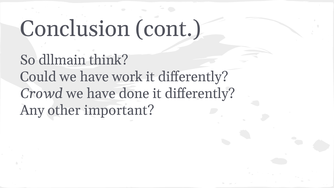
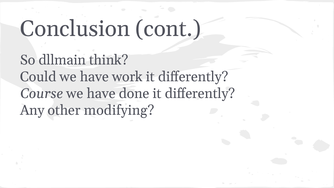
Crowd: Crowd -> Course (42, 93)
important: important -> modifying (119, 110)
